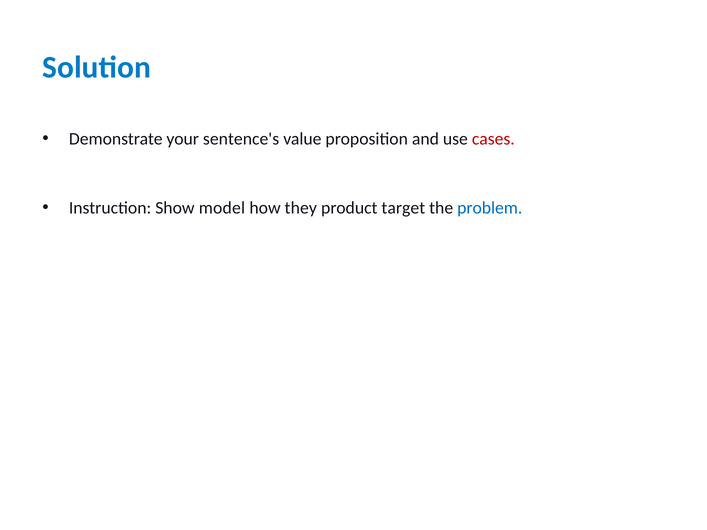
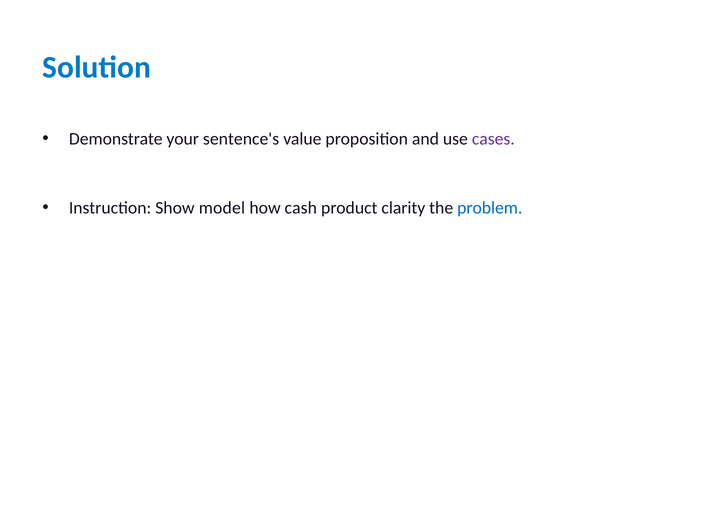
cases colour: red -> purple (493, 139)
they: they -> cash (301, 208)
target: target -> clarity (403, 208)
